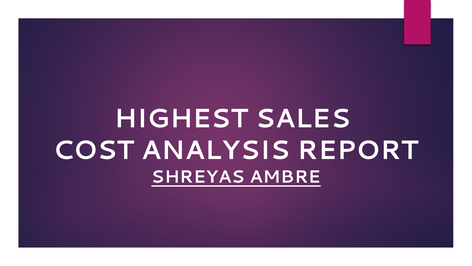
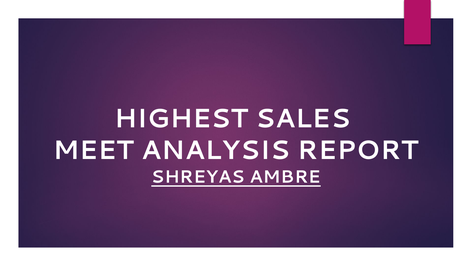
COST: COST -> MEET (94, 150)
